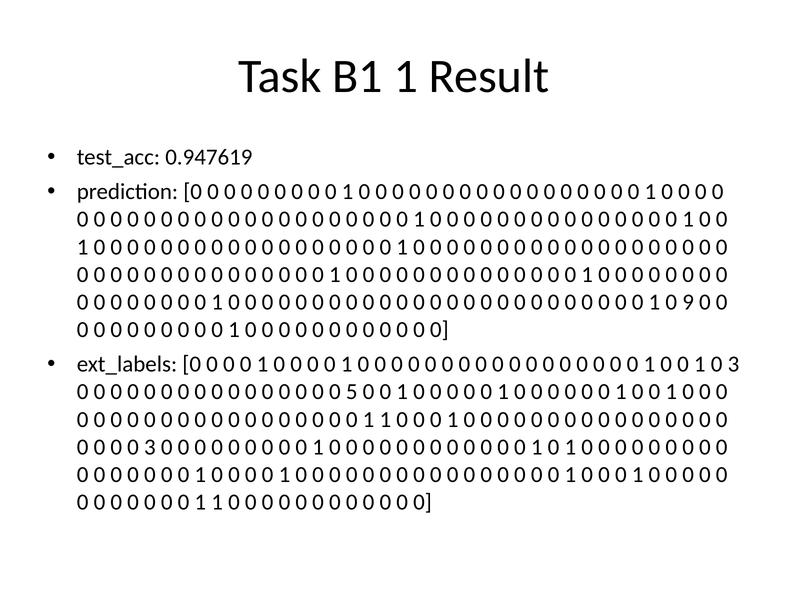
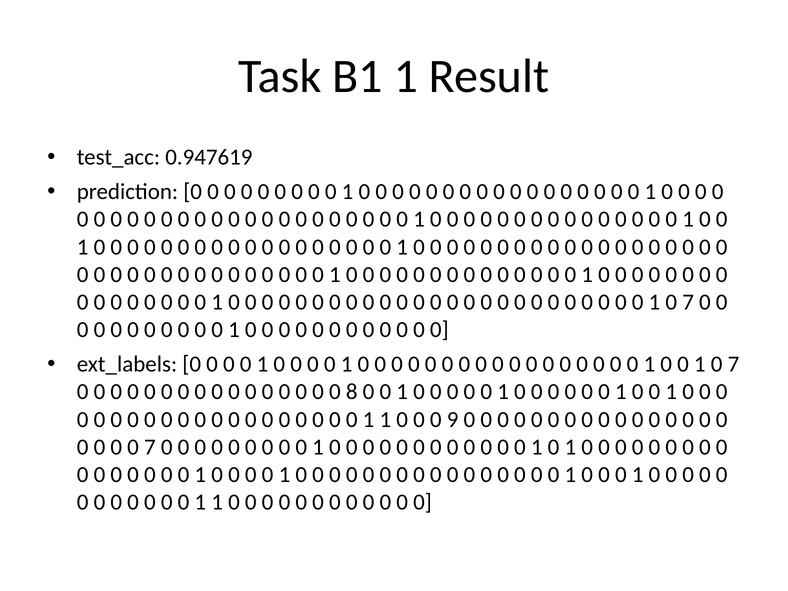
9: 9 -> 7 (688, 302)
3: 3 -> 7 (733, 364)
5: 5 -> 8 (352, 392)
1: 1 -> 9 (453, 419)
0 0 3: 3 -> 7 (150, 447)
